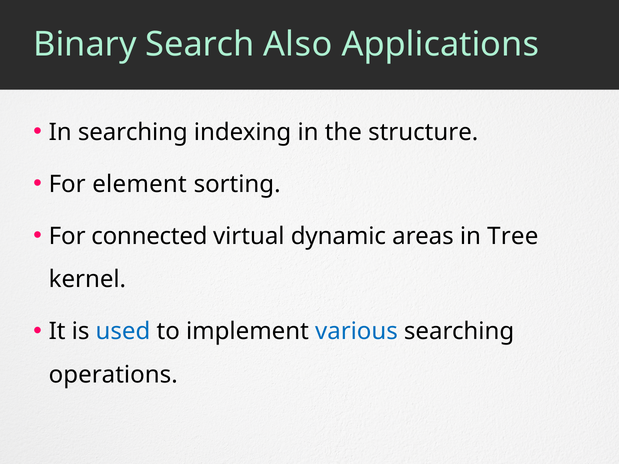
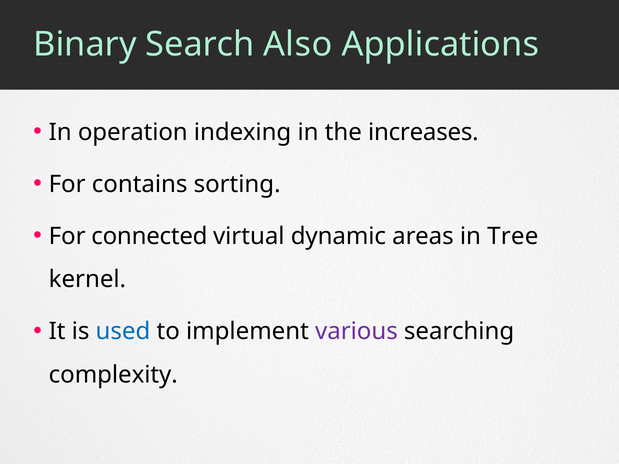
In searching: searching -> operation (133, 132)
structure: structure -> increases (423, 132)
element: element -> contains (140, 184)
various colour: blue -> purple (356, 332)
operations: operations -> complexity (113, 375)
